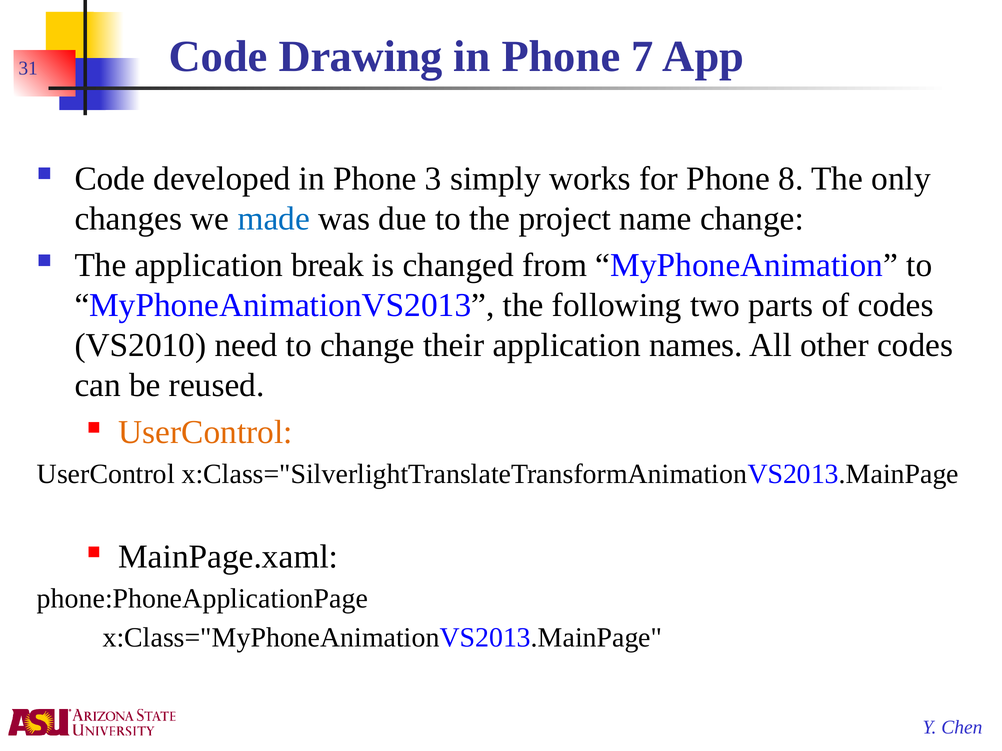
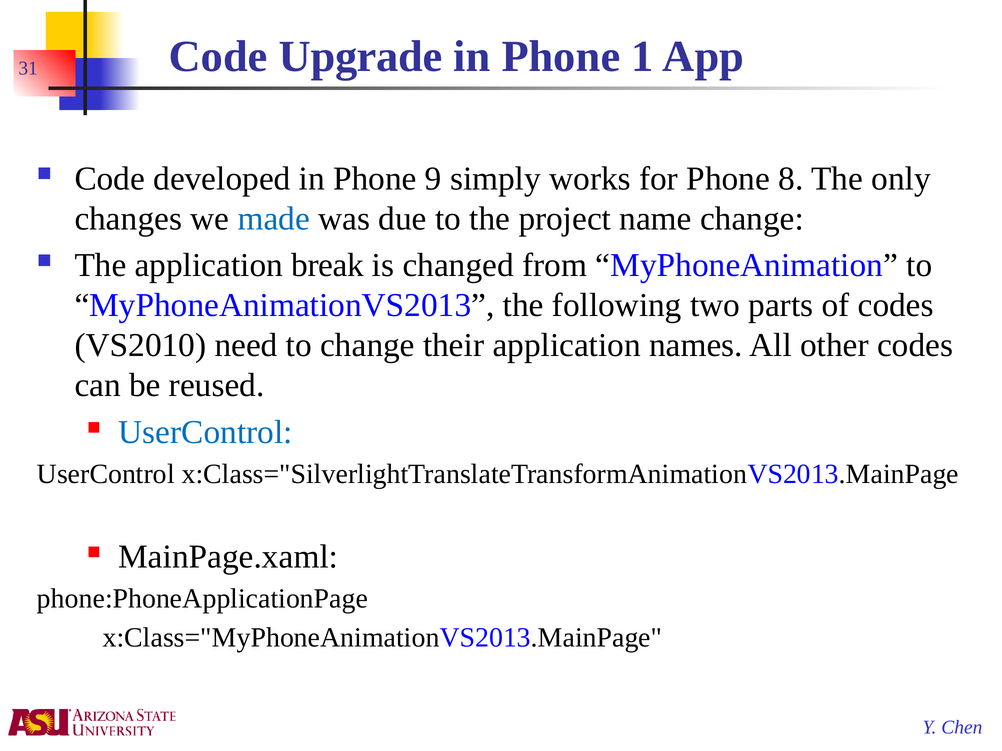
Drawing: Drawing -> Upgrade (361, 56)
7: 7 -> 1 (643, 56)
3: 3 -> 9 (433, 179)
UserControl colour: orange -> blue (205, 432)
